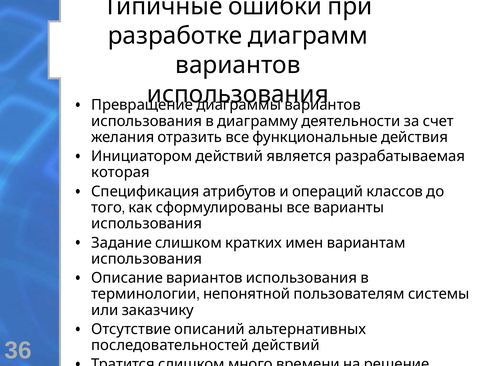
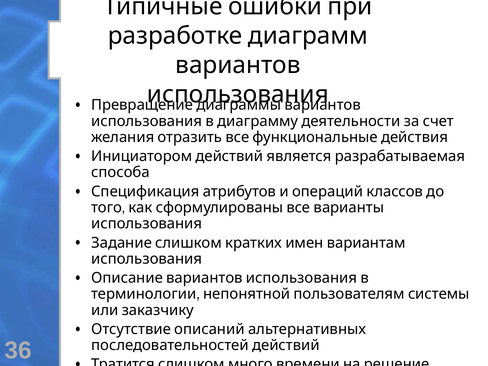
которая: которая -> способа (120, 172)
